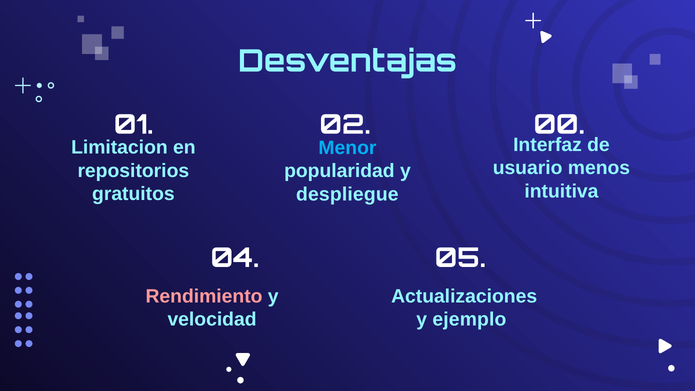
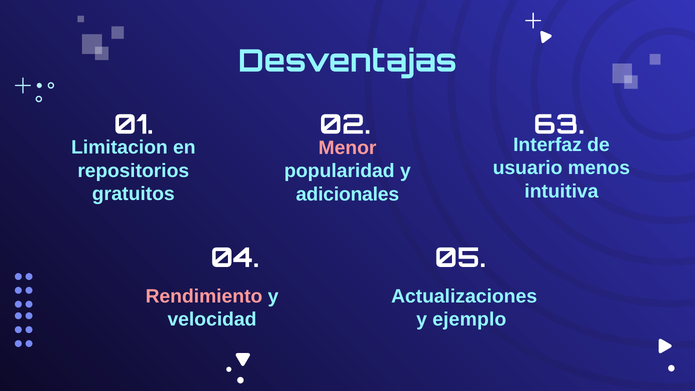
00: 00 -> 63 (559, 125)
Menor colour: light blue -> pink (347, 148)
despliegue: despliegue -> adicionales (348, 194)
